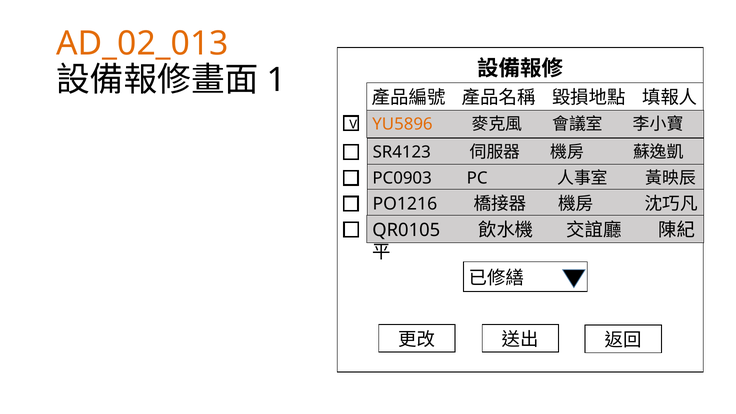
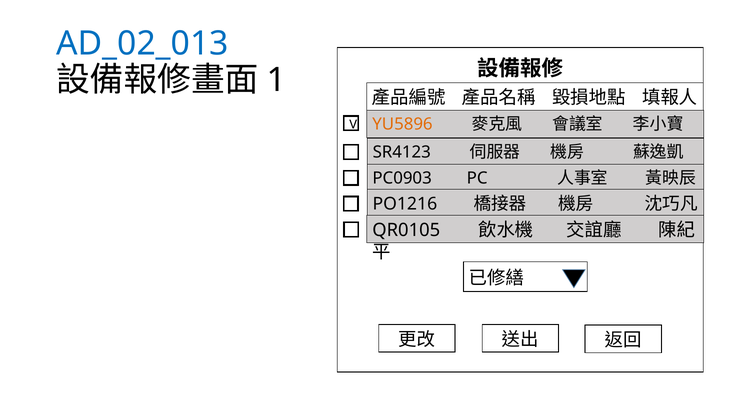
AD_02_013 colour: orange -> blue (142, 44)
